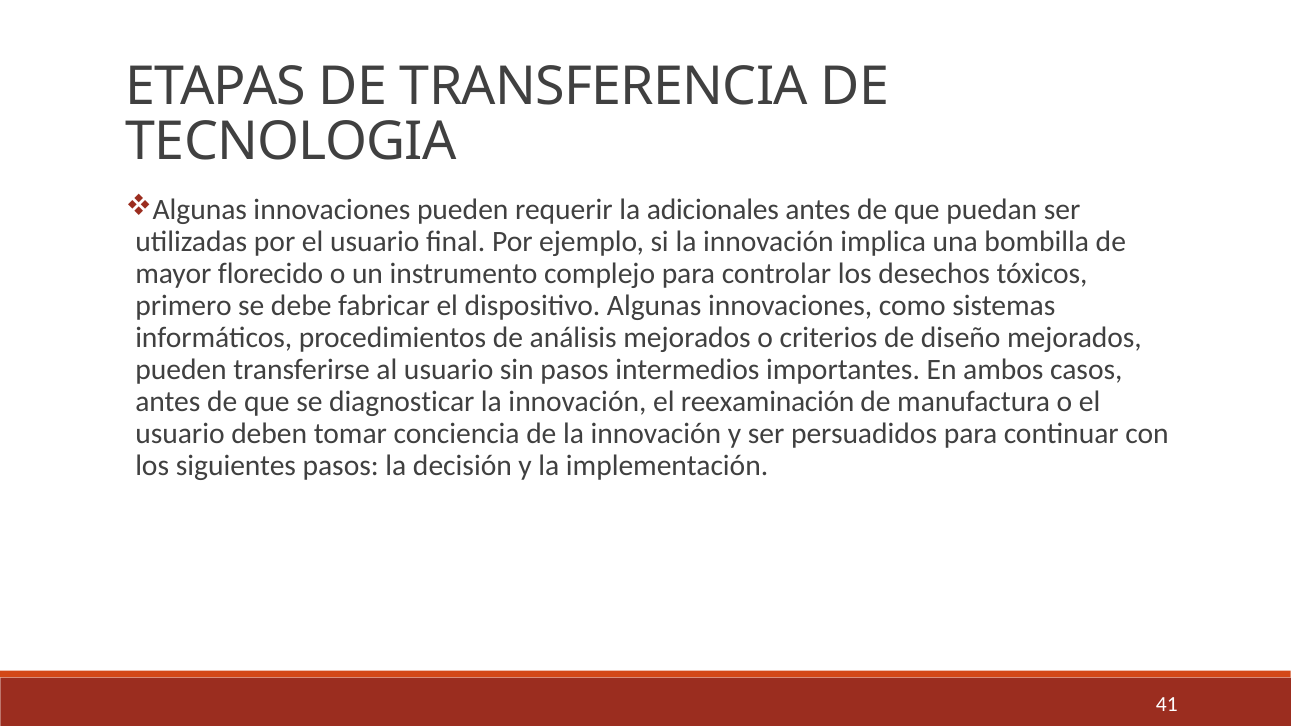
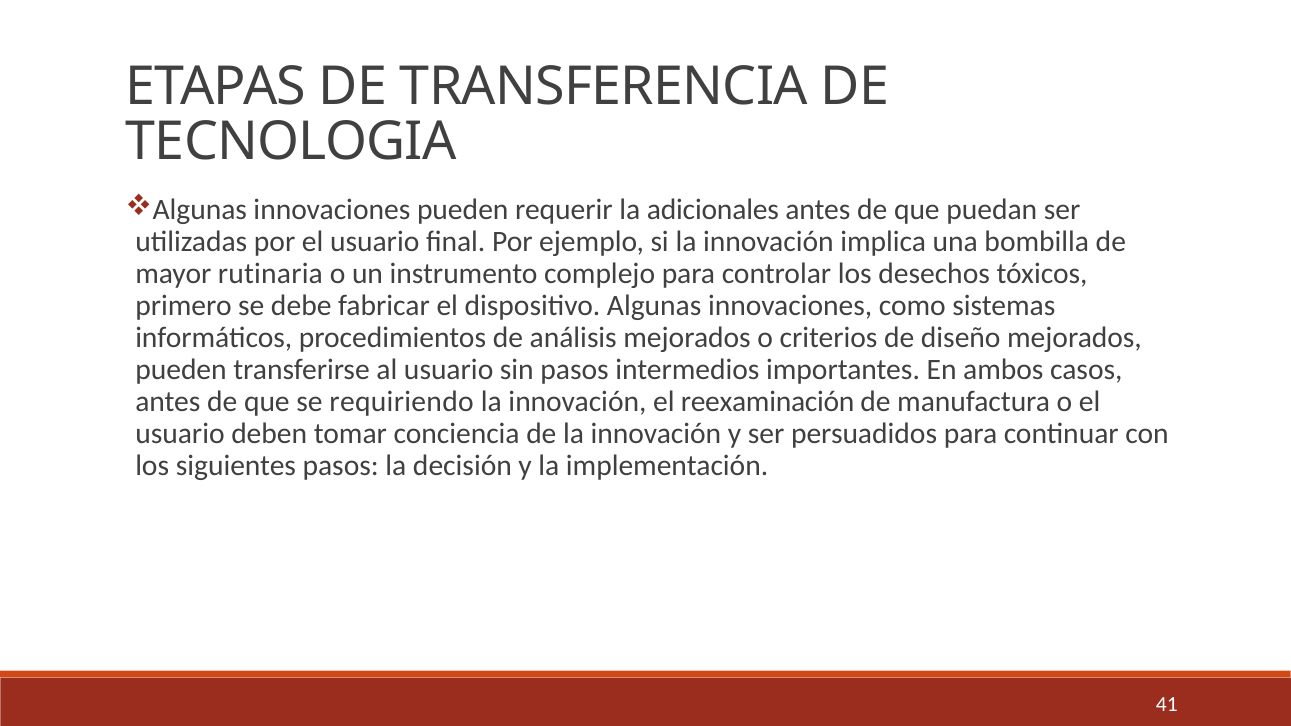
florecido: florecido -> rutinaria (270, 274)
diagnosticar: diagnosticar -> requiriendo (402, 402)
